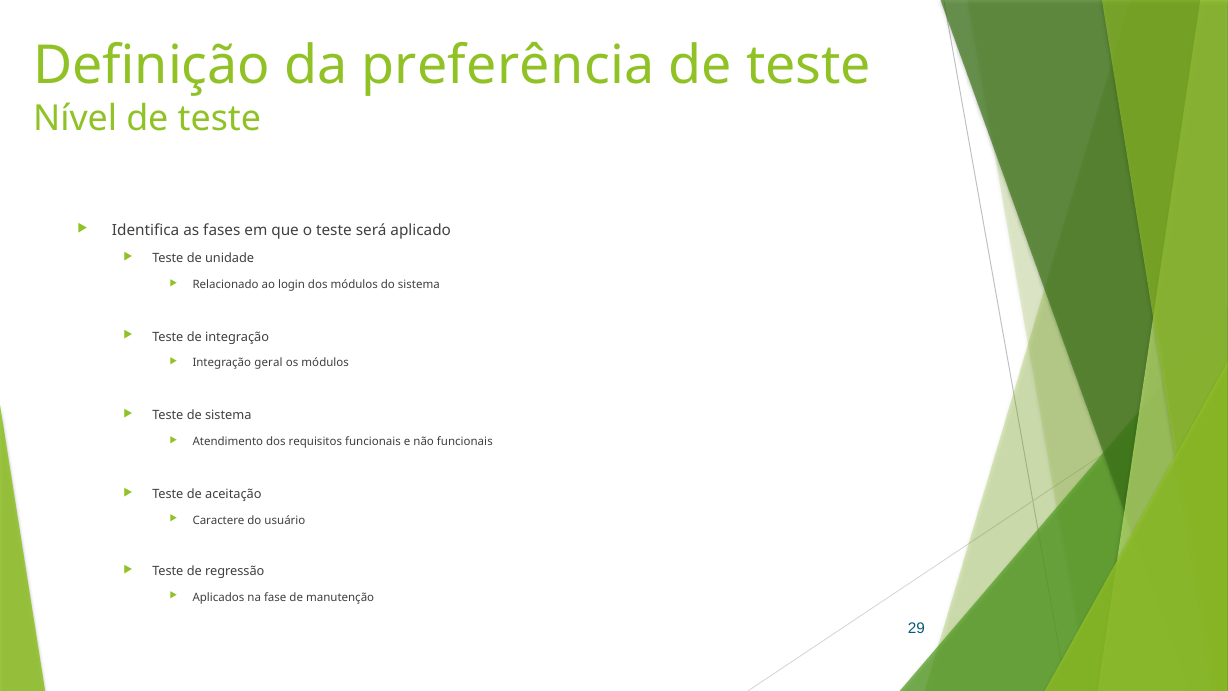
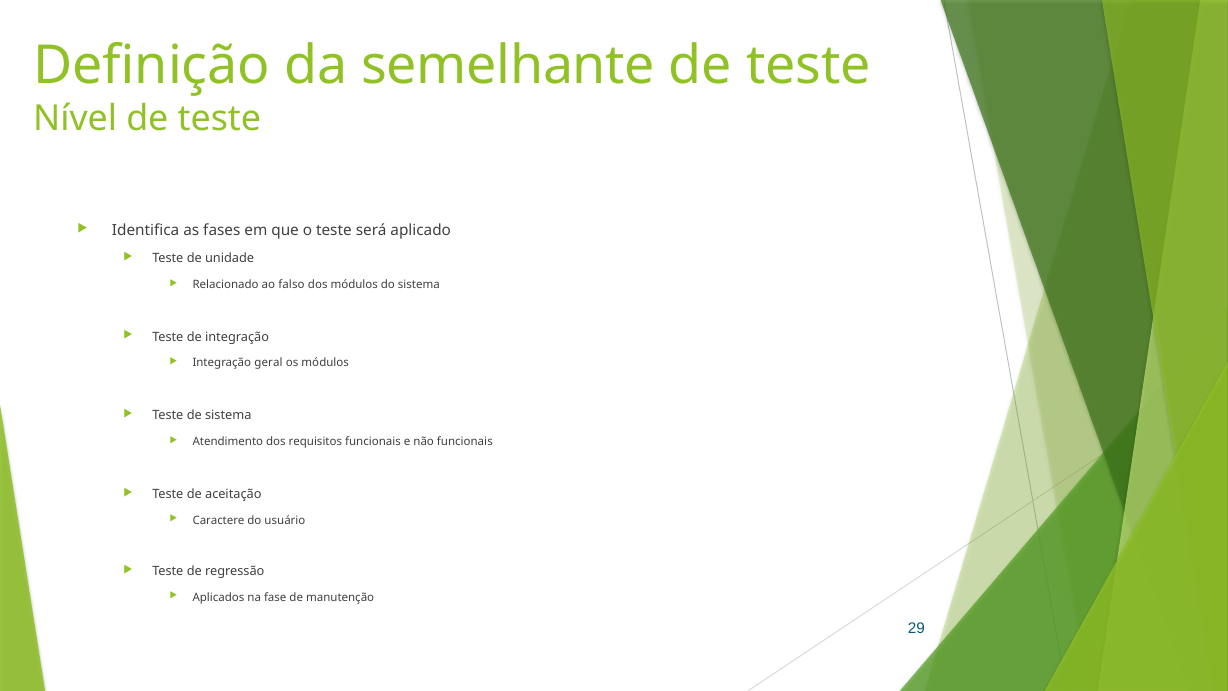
preferência: preferência -> semelhante (508, 66)
login: login -> falso (291, 284)
